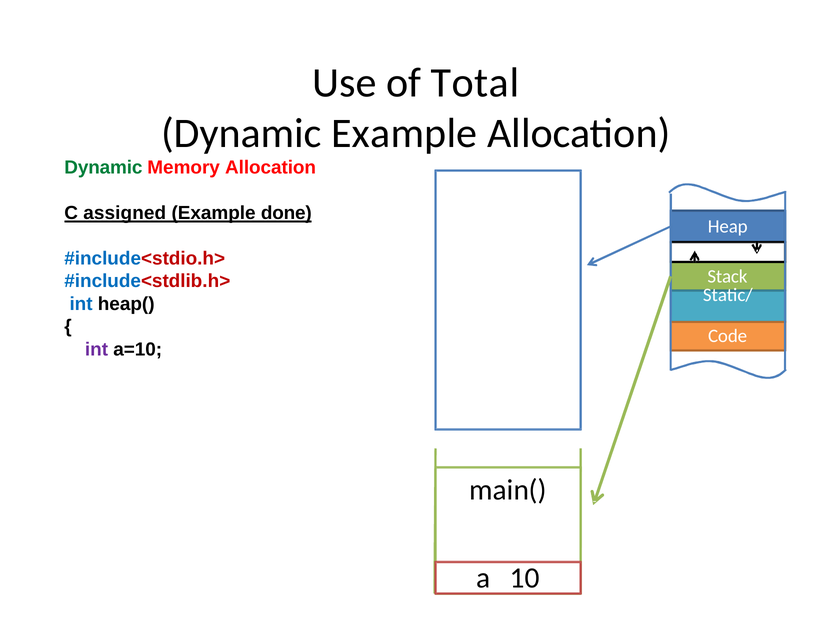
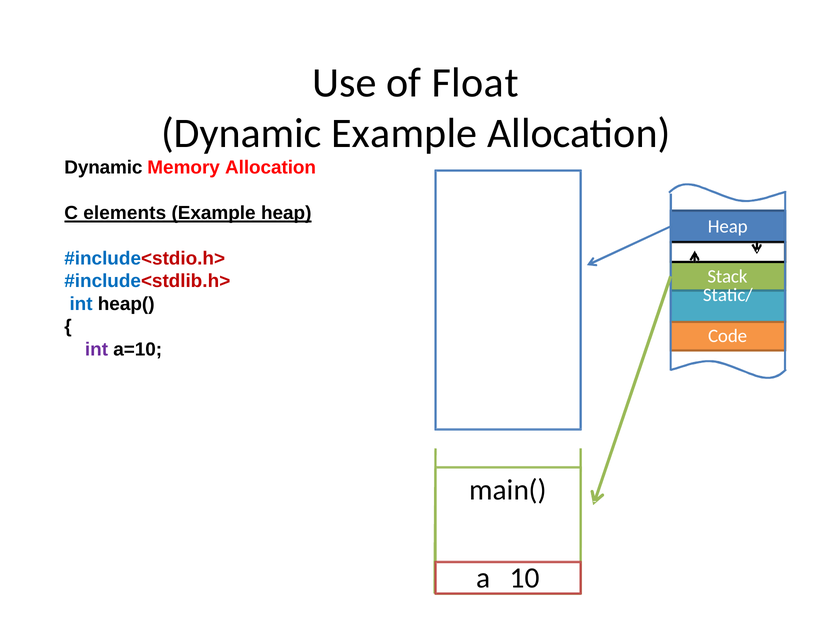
Total: Total -> Float (475, 83)
Dynamic colour: green -> black (103, 167)
assigned: assigned -> elements (125, 213)
Example done: done -> heap (286, 213)
